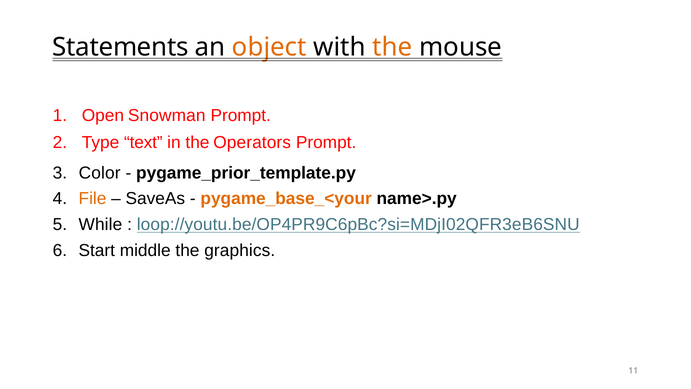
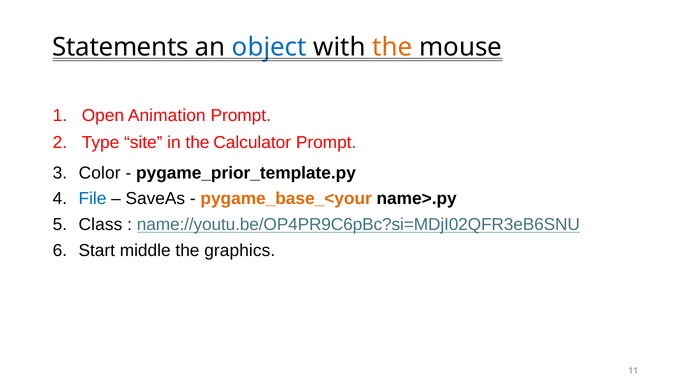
object colour: orange -> blue (269, 47)
Snowman: Snowman -> Animation (167, 115)
text: text -> site (143, 143)
Operators: Operators -> Calculator (252, 143)
File colour: orange -> blue (92, 199)
While: While -> Class (100, 224)
loop://youtu.be/OP4PR9C6pBc?si=MDjI02QFR3eB6SNU: loop://youtu.be/OP4PR9C6pBc?si=MDjI02QFR3eB6SNU -> name://youtu.be/OP4PR9C6pBc?si=MDjI02QFR3eB6SNU (358, 224)
